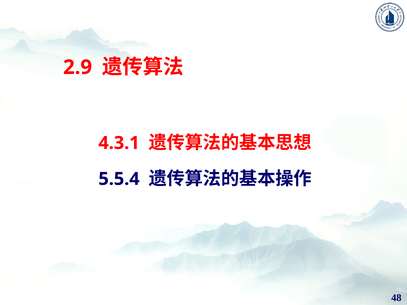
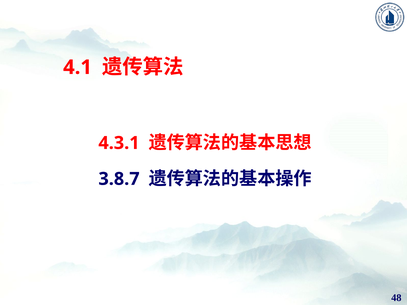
2.9: 2.9 -> 4.1 (78, 67)
5.5.4: 5.5.4 -> 3.8.7 (119, 179)
